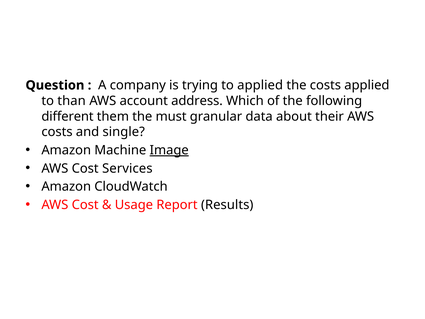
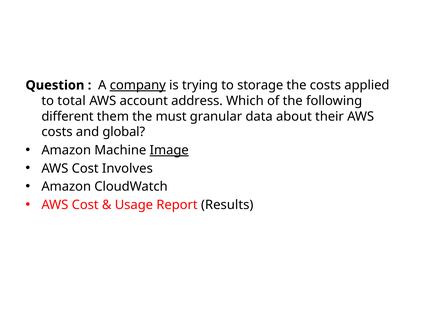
company underline: none -> present (138, 85)
to applied: applied -> storage (260, 85)
than: than -> total (72, 101)
single: single -> global (124, 132)
Services: Services -> Involves (127, 168)
